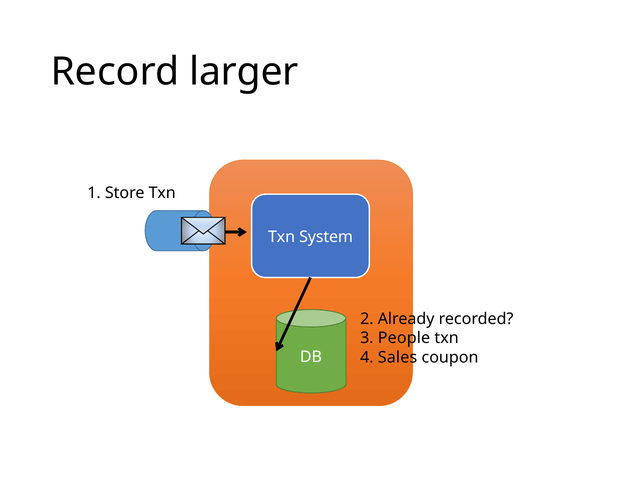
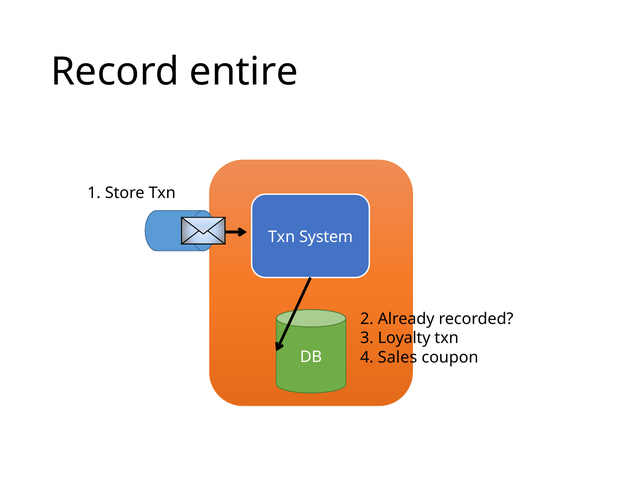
larger: larger -> entire (244, 72)
People: People -> Loyalty (404, 339)
